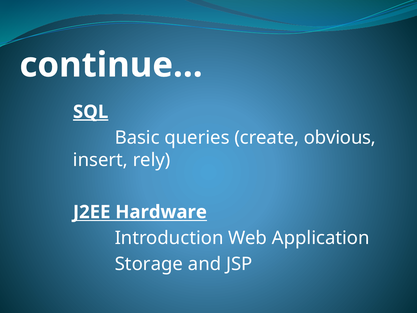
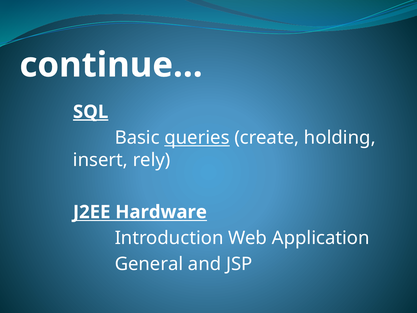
queries underline: none -> present (197, 138)
obvious: obvious -> holding (340, 138)
Storage: Storage -> General (149, 264)
